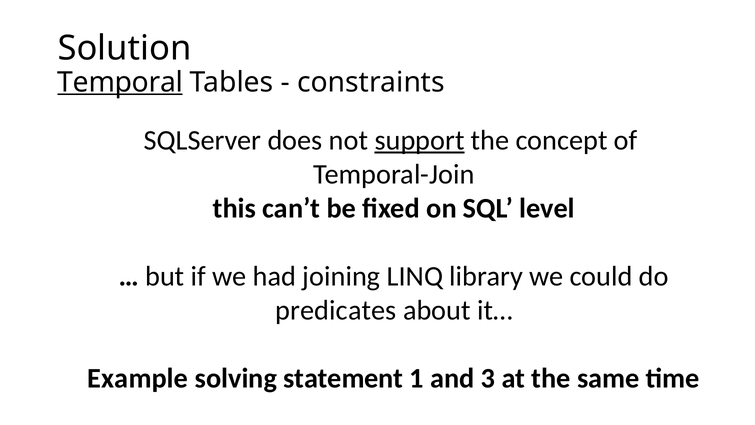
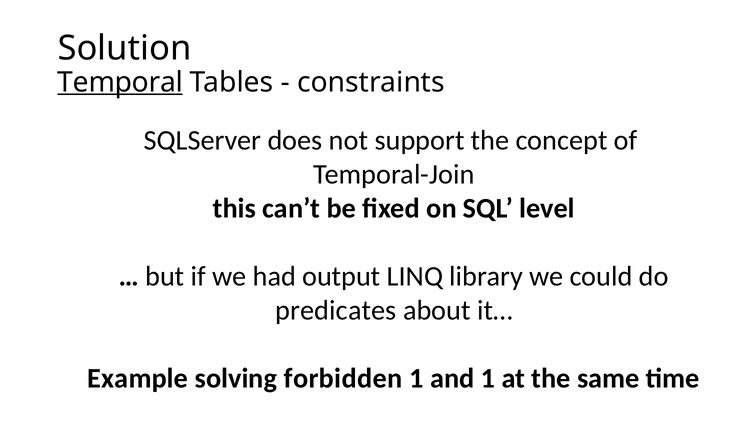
support underline: present -> none (420, 140)
joining: joining -> output (341, 276)
statement: statement -> forbidden (343, 378)
and 3: 3 -> 1 (488, 378)
